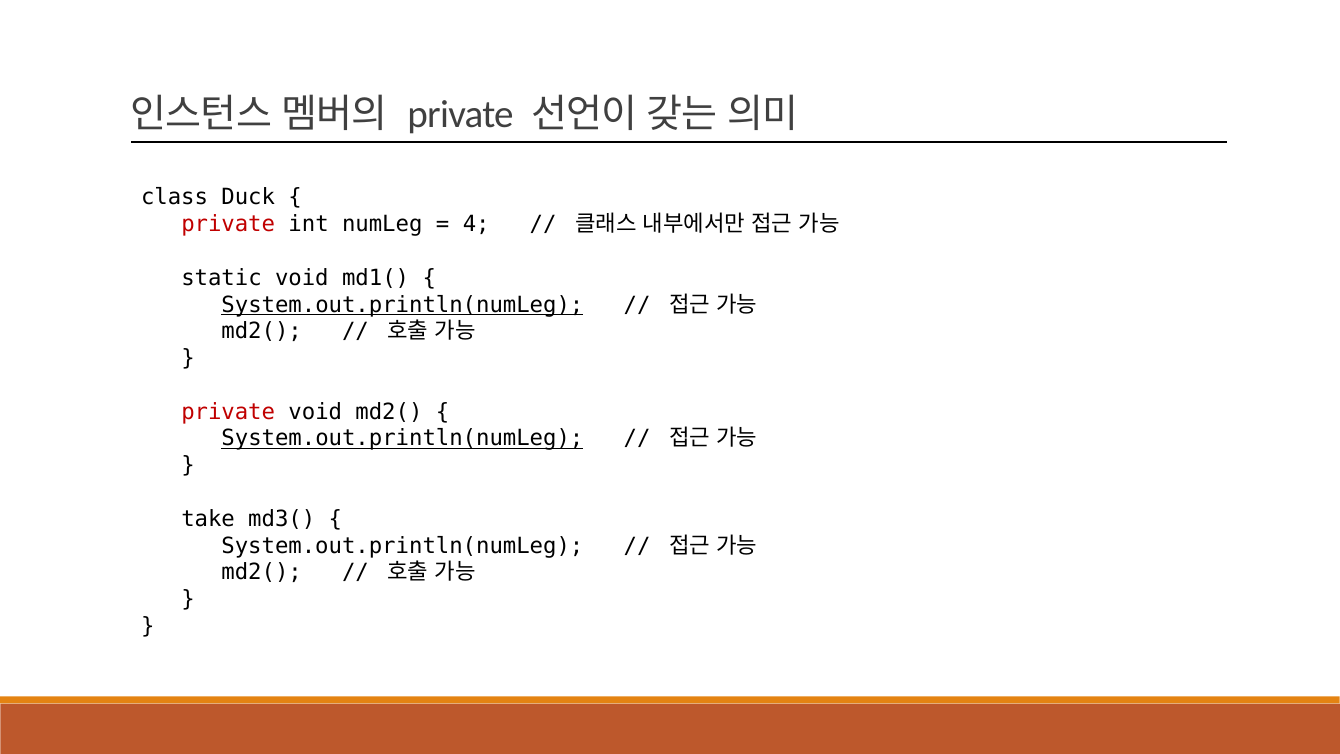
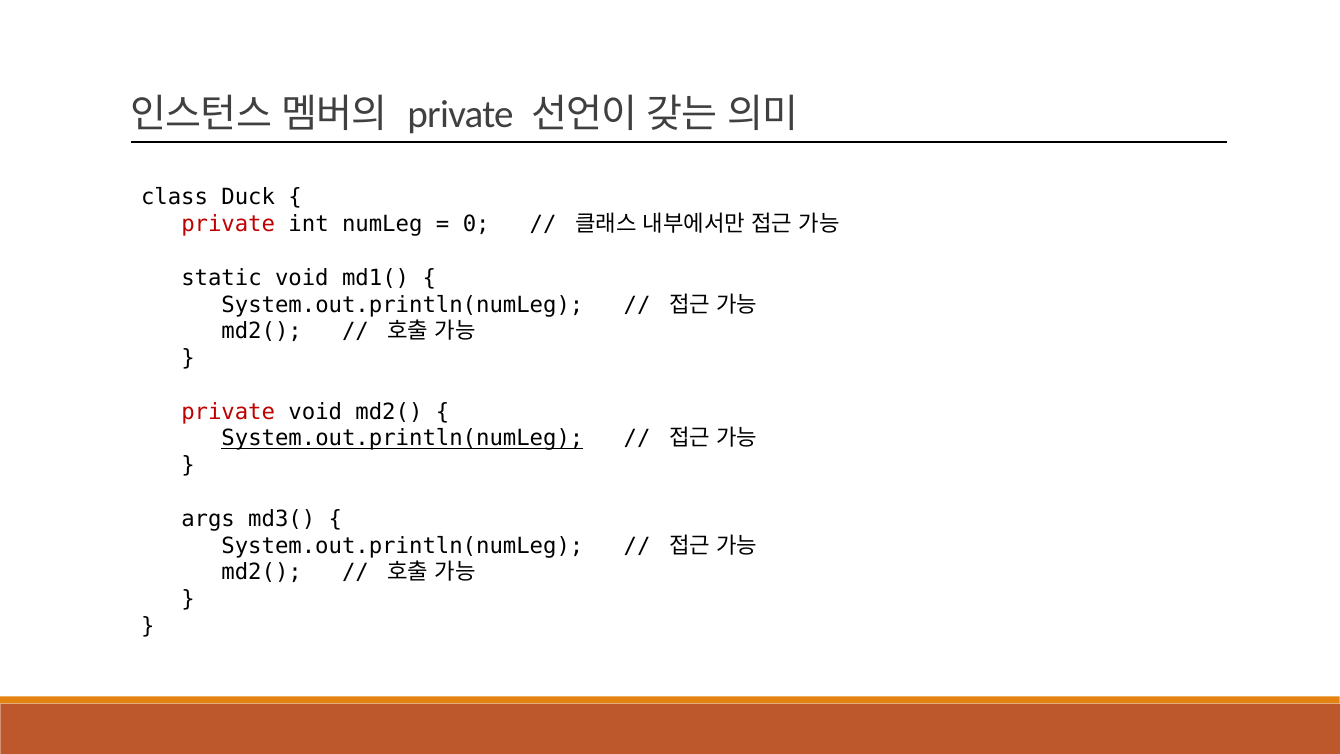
4: 4 -> 0 (476, 224)
System.out.println(numLeg underline: present -> none (402, 305)
take: take -> args (208, 519)
